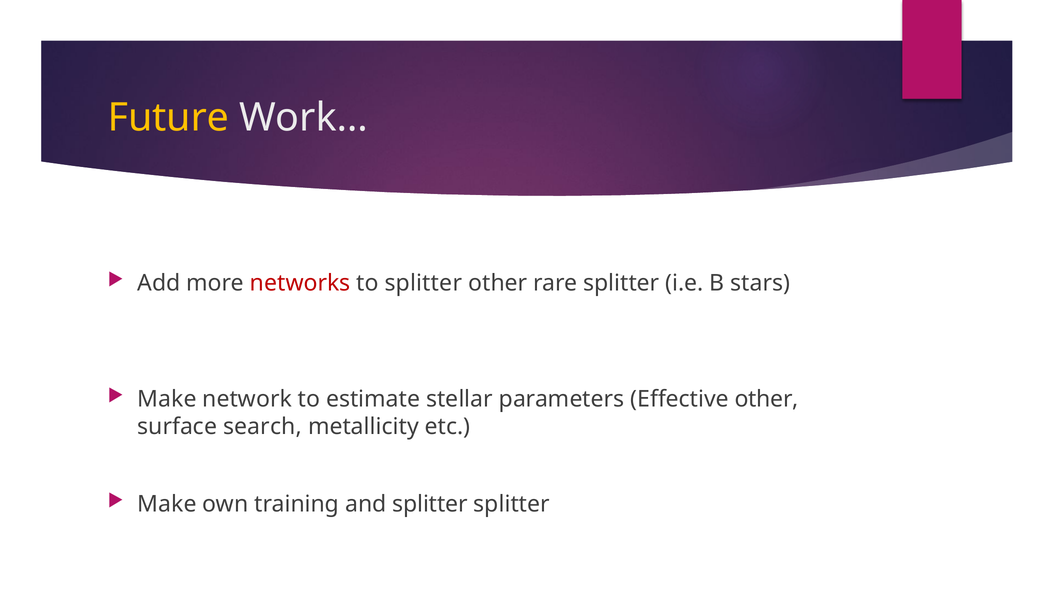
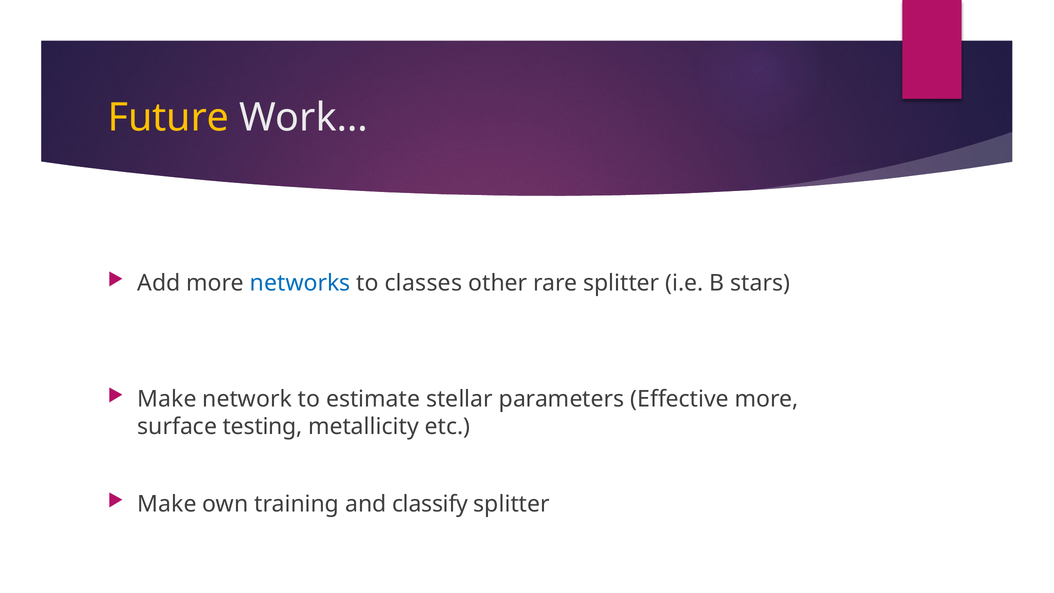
networks colour: red -> blue (300, 283)
to splitter: splitter -> classes (423, 283)
Effective other: other -> more (767, 399)
search: search -> testing (263, 427)
and splitter: splitter -> classify (430, 504)
